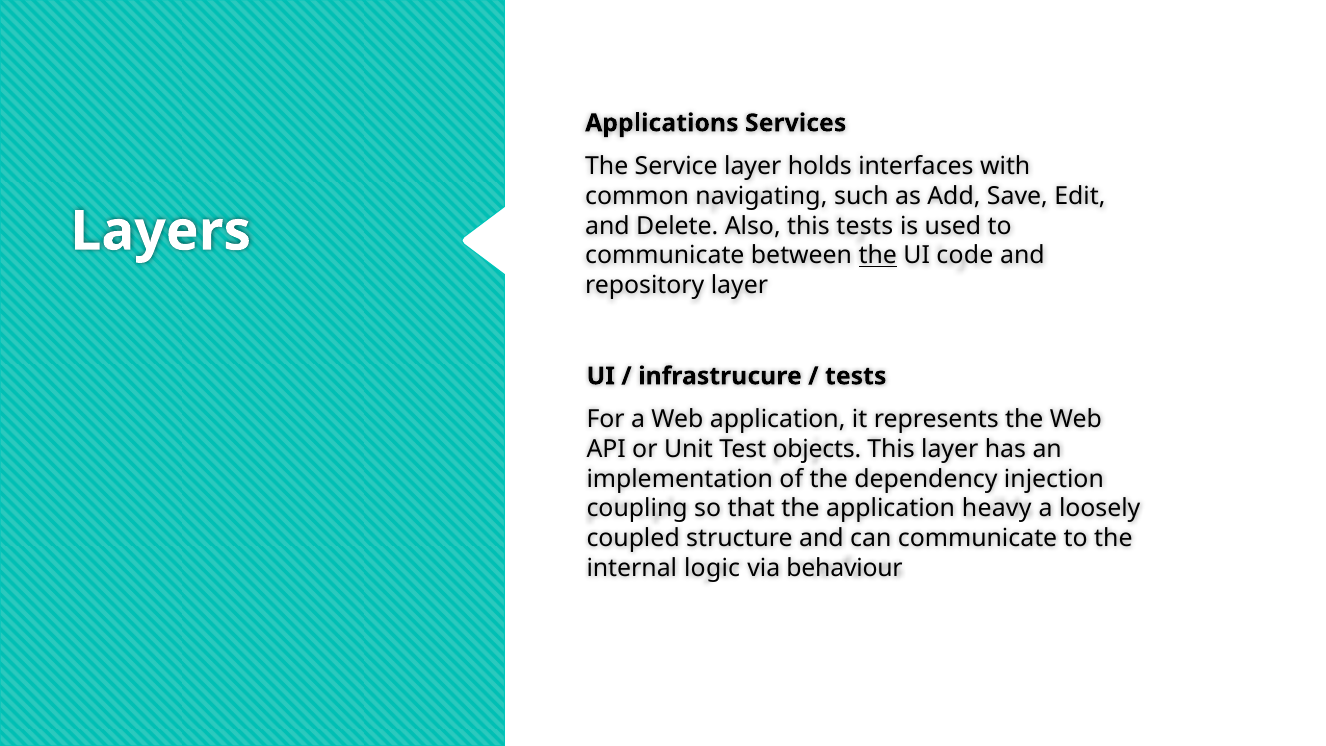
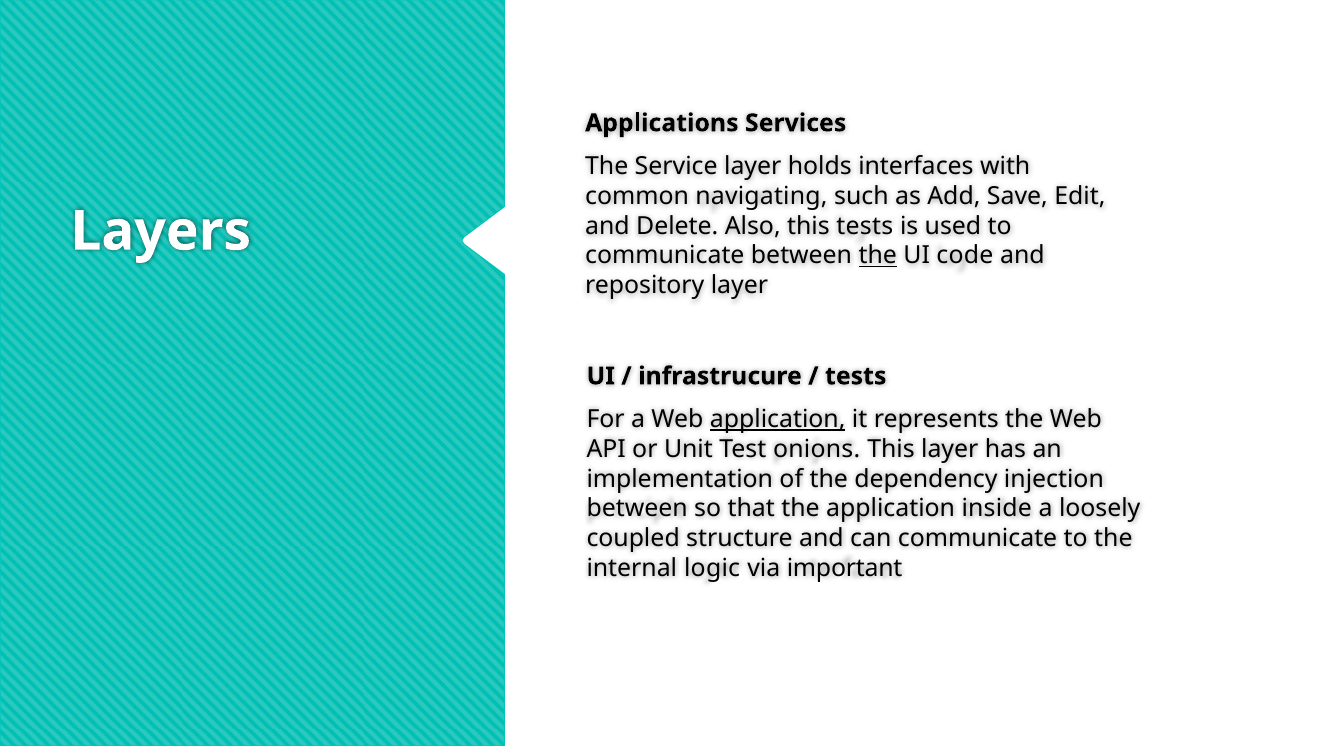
application underline: none -> present (778, 419)
objects: objects -> onions (817, 449)
coupling: coupling -> between (637, 509)
heavy: heavy -> inside (997, 509)
behaviour: behaviour -> important (845, 568)
